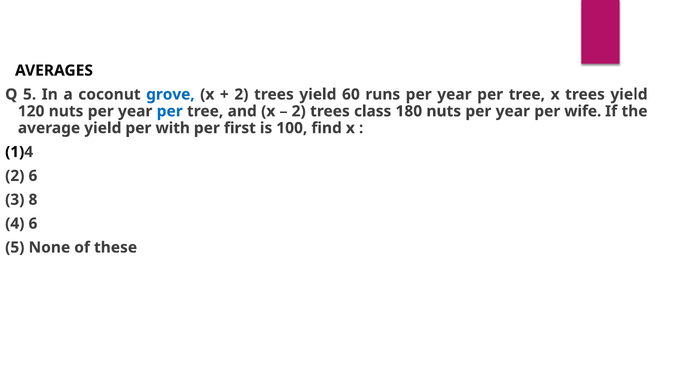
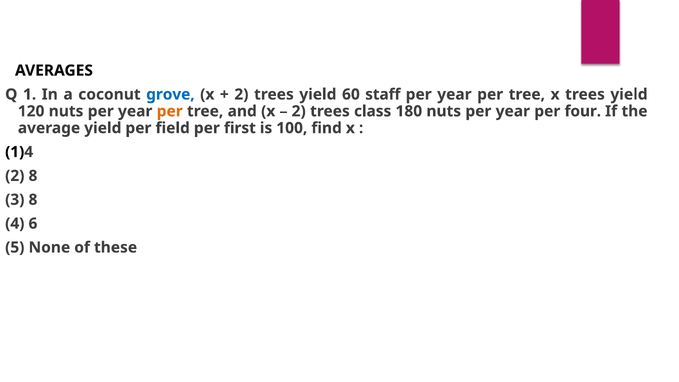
Q 5: 5 -> 1 (30, 94)
runs: runs -> staff (383, 94)
per colour: blue -> orange (170, 111)
wife: wife -> four (583, 111)
with: with -> field (173, 128)
2 6: 6 -> 8 (33, 176)
